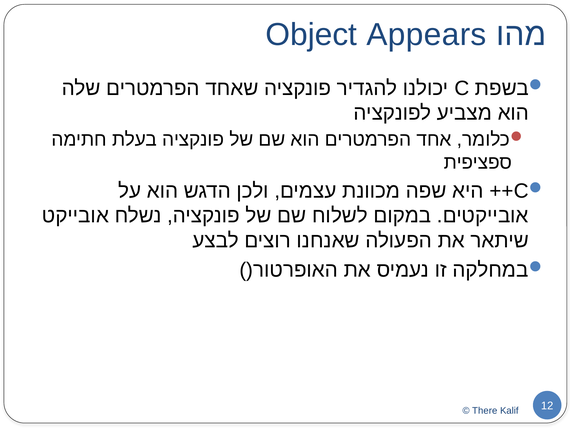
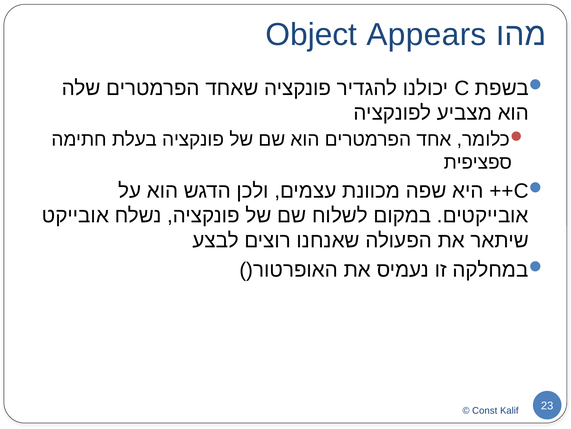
There: There -> Const (485, 410)
12: 12 -> 23 (547, 405)
